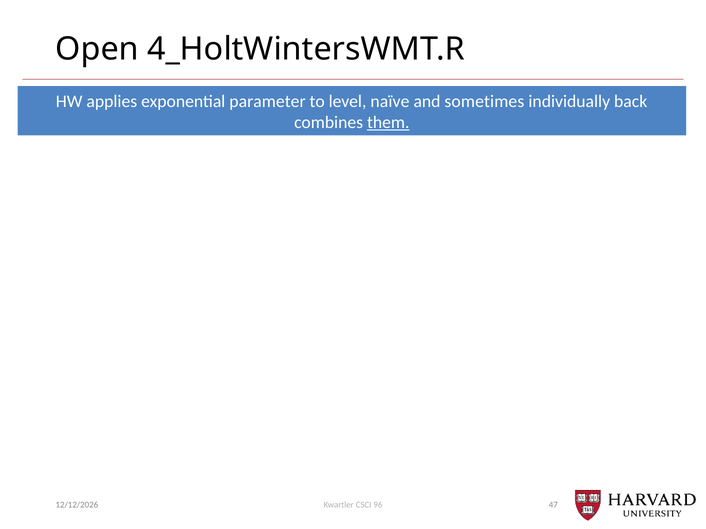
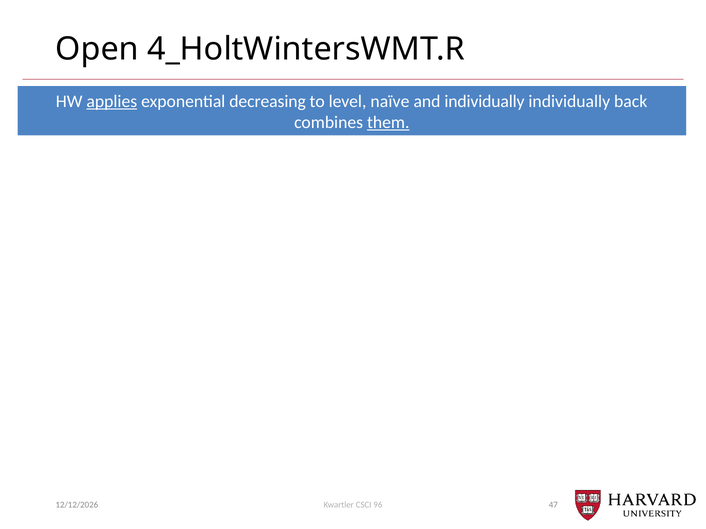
applies underline: none -> present (112, 101)
parameter: parameter -> decreasing (268, 101)
and sometimes: sometimes -> individually (485, 101)
